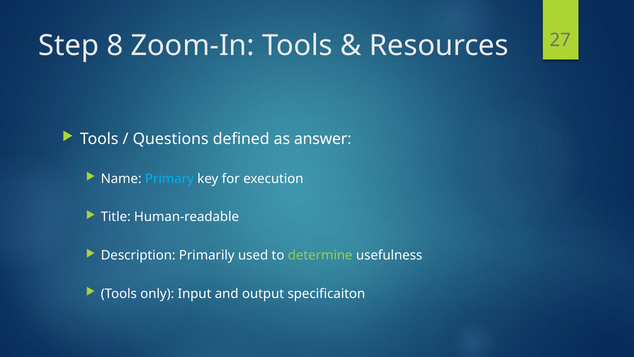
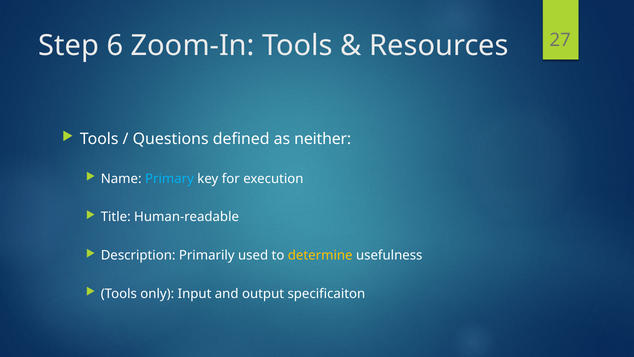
8: 8 -> 6 (115, 45)
answer: answer -> neither (323, 139)
determine colour: light green -> yellow (320, 255)
